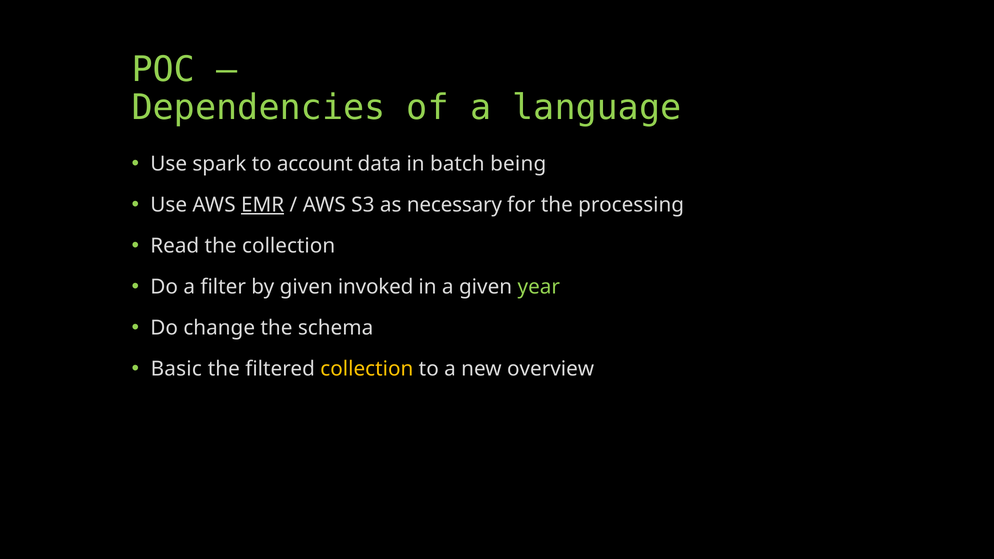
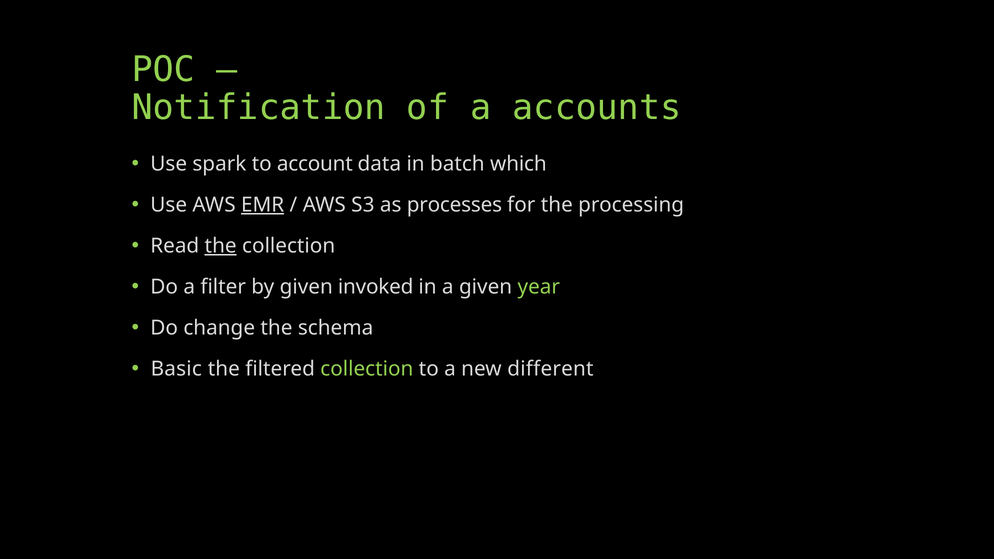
Dependencies: Dependencies -> Notification (259, 107)
language: language -> accounts (597, 107)
being: being -> which (518, 164)
necessary: necessary -> processes (454, 205)
the underline: none -> present (221, 246)
collection colour: yellow -> light green (367, 369)
overview: overview -> different (550, 369)
